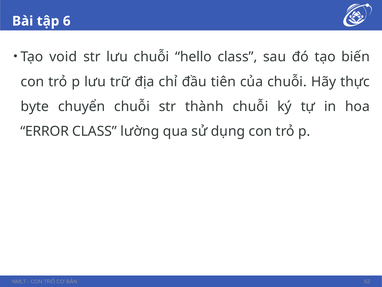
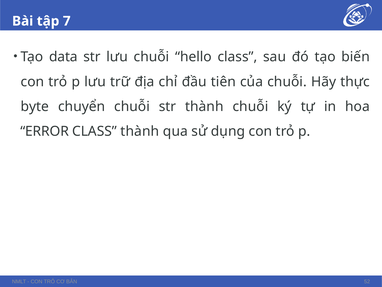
6: 6 -> 7 (67, 21)
void: void -> data (63, 57)
CLASS lường: lường -> thành (140, 131)
